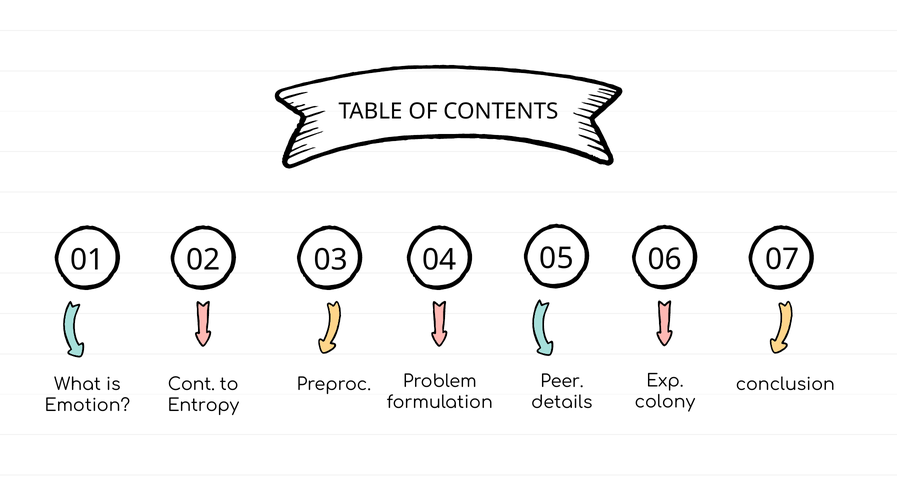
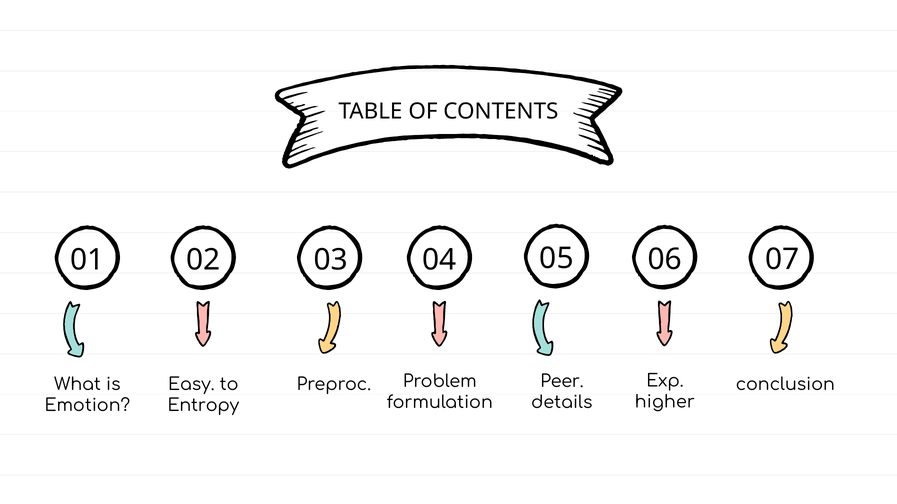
Cont: Cont -> Easy (191, 385)
colony: colony -> higher (665, 402)
